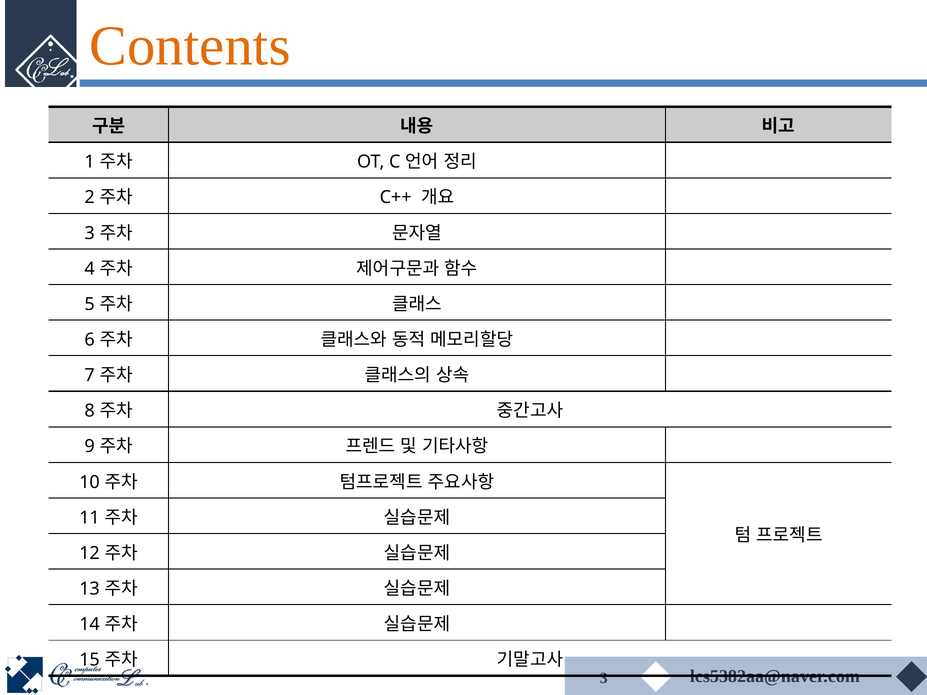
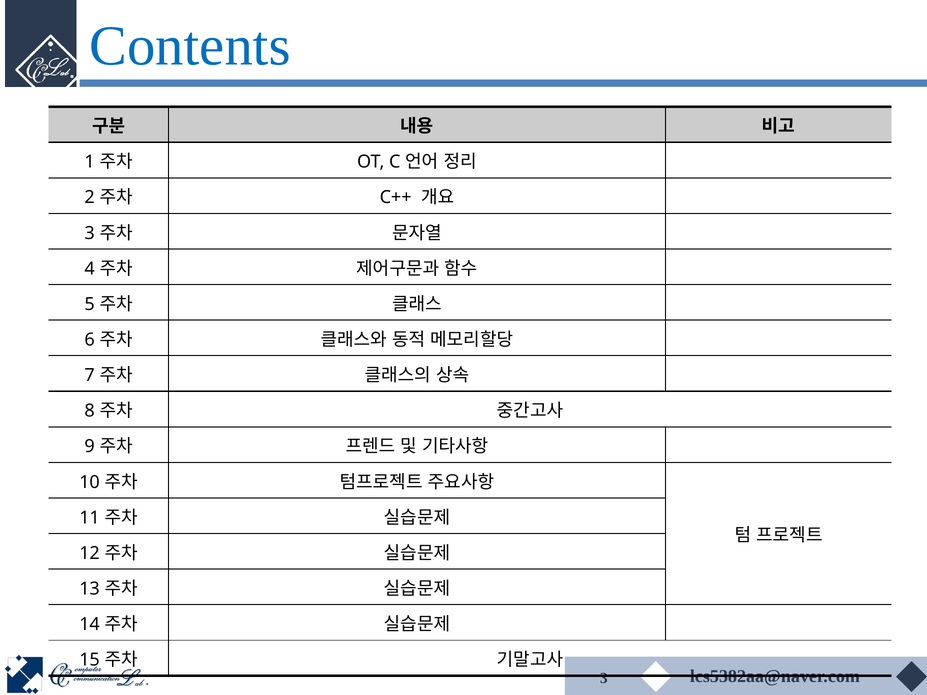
Contents colour: orange -> blue (190, 46)
